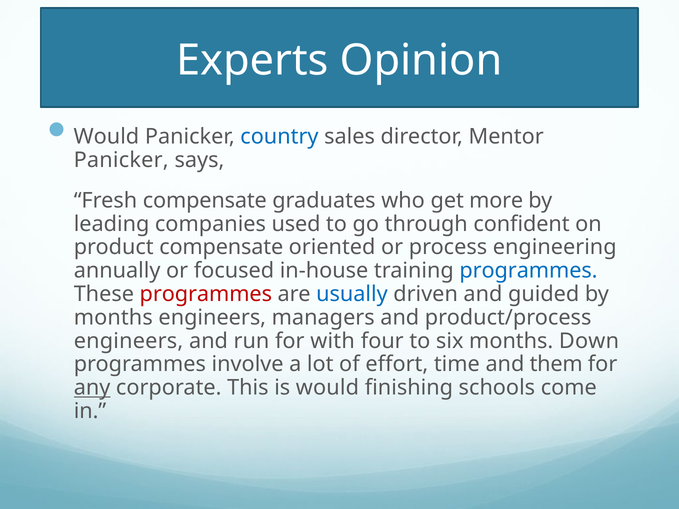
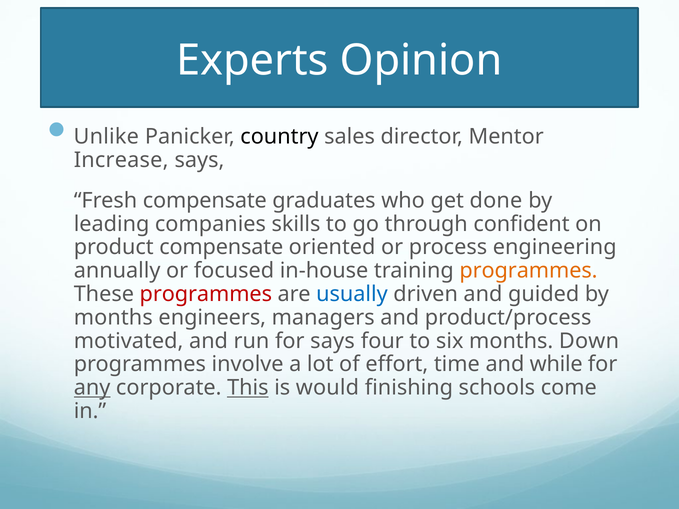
Would: Would -> Unlike (106, 137)
country colour: blue -> black (279, 137)
Panicker: Panicker -> Increase (121, 160)
more: more -> done (496, 201)
used: used -> skills (296, 224)
programmes colour: blue -> orange (528, 271)
engineers: engineers -> motivated (129, 341)
for with: with -> says (333, 341)
them: them -> while (556, 364)
This underline: none -> present (248, 388)
